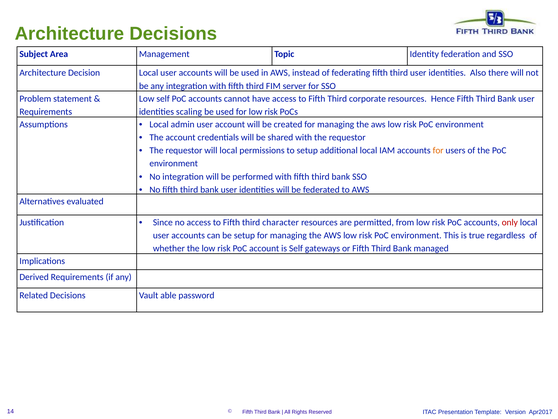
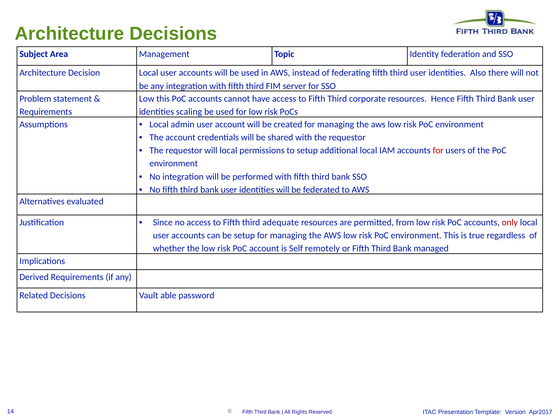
Low self: self -> this (163, 98)
for colour: orange -> red (438, 150)
character: character -> adequate (281, 222)
gateways: gateways -> remotely (322, 248)
